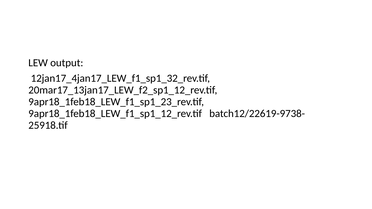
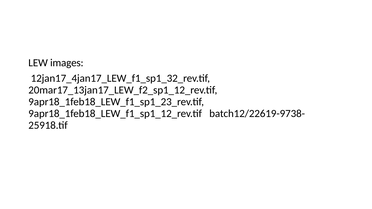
output: output -> images (67, 63)
